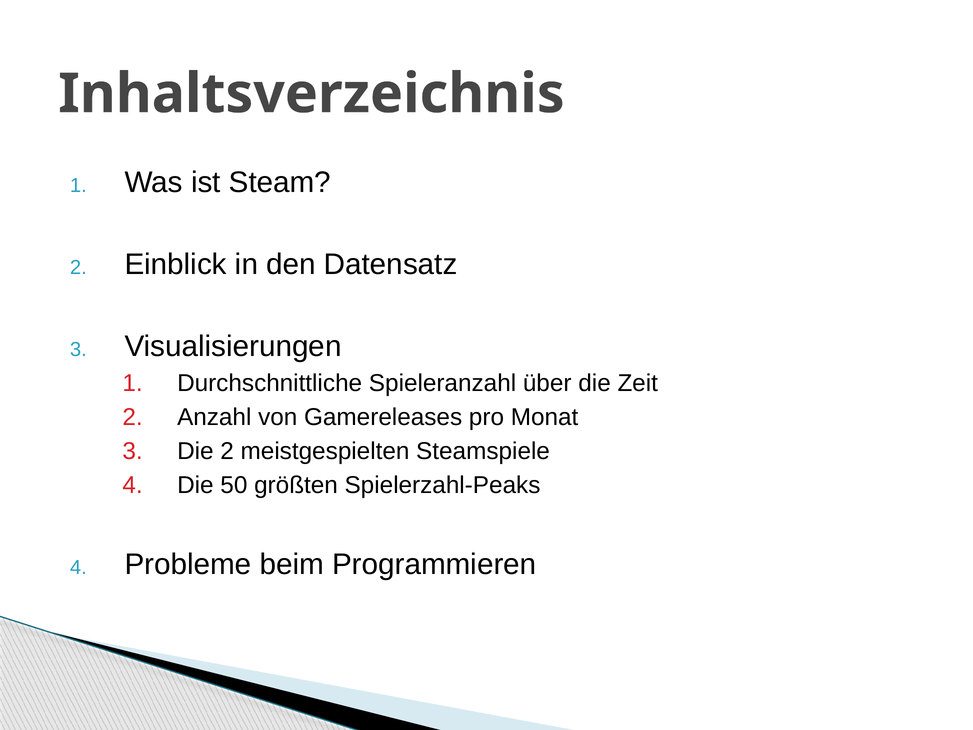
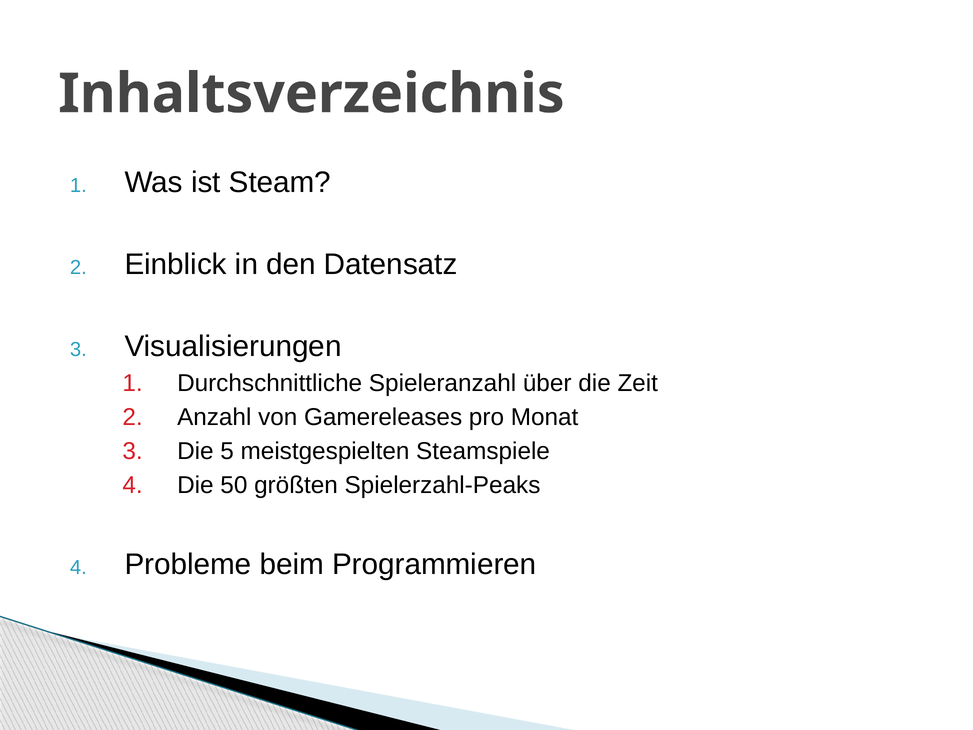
Die 2: 2 -> 5 (227, 451)
